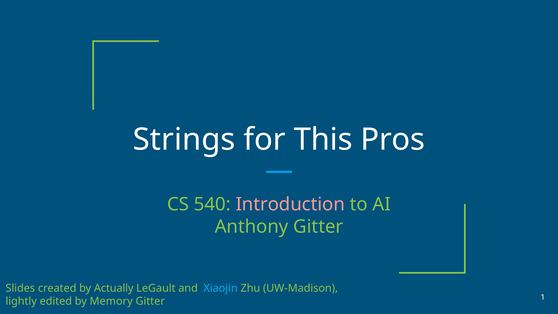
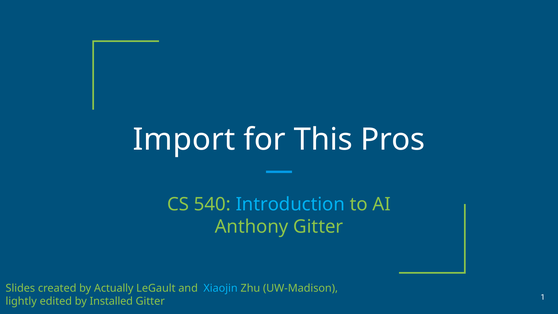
Strings: Strings -> Import (184, 139)
Introduction colour: pink -> light blue (290, 204)
Memory: Memory -> Installed (111, 301)
